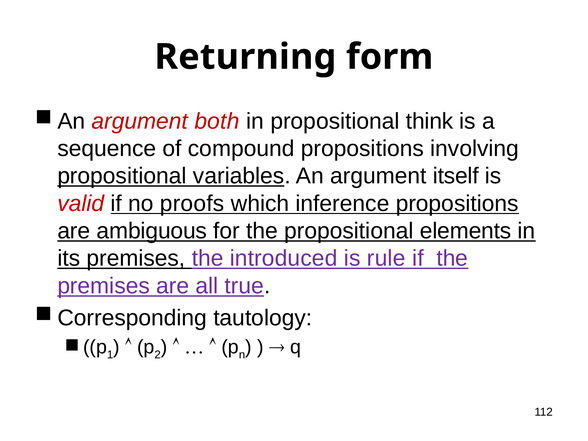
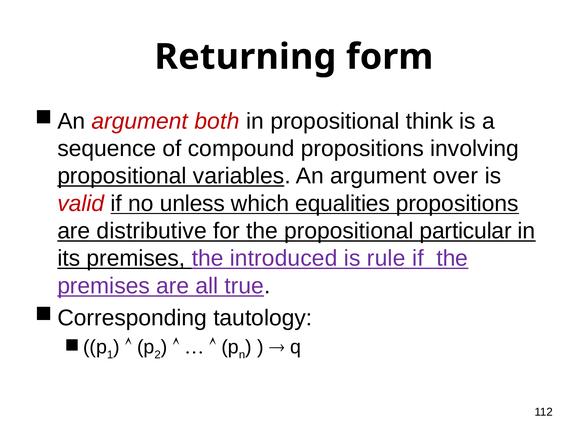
itself: itself -> over (456, 176)
proofs: proofs -> unless (192, 204)
inference: inference -> equalities (343, 204)
ambiguous: ambiguous -> distributive (152, 231)
elements: elements -> particular (466, 231)
